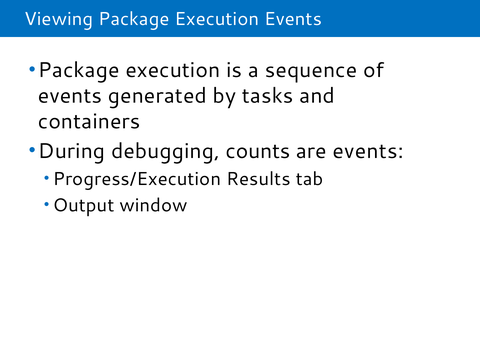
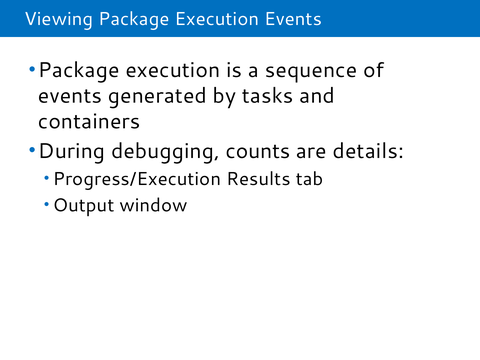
are events: events -> details (368, 151)
